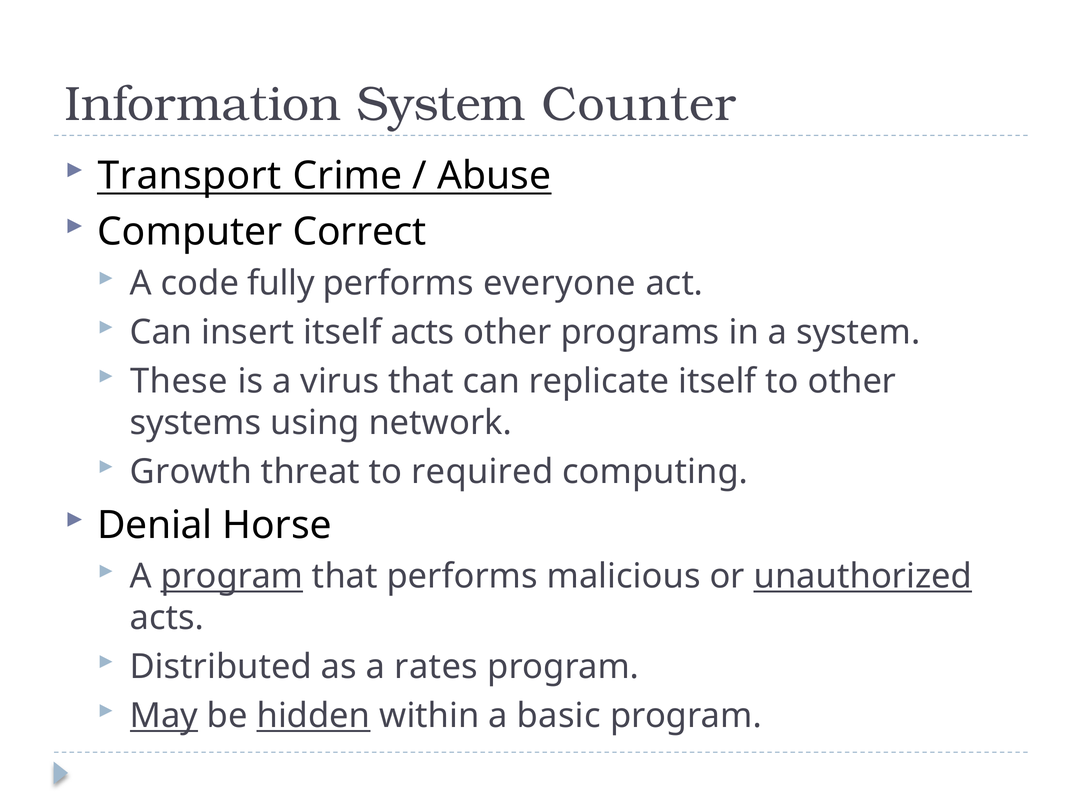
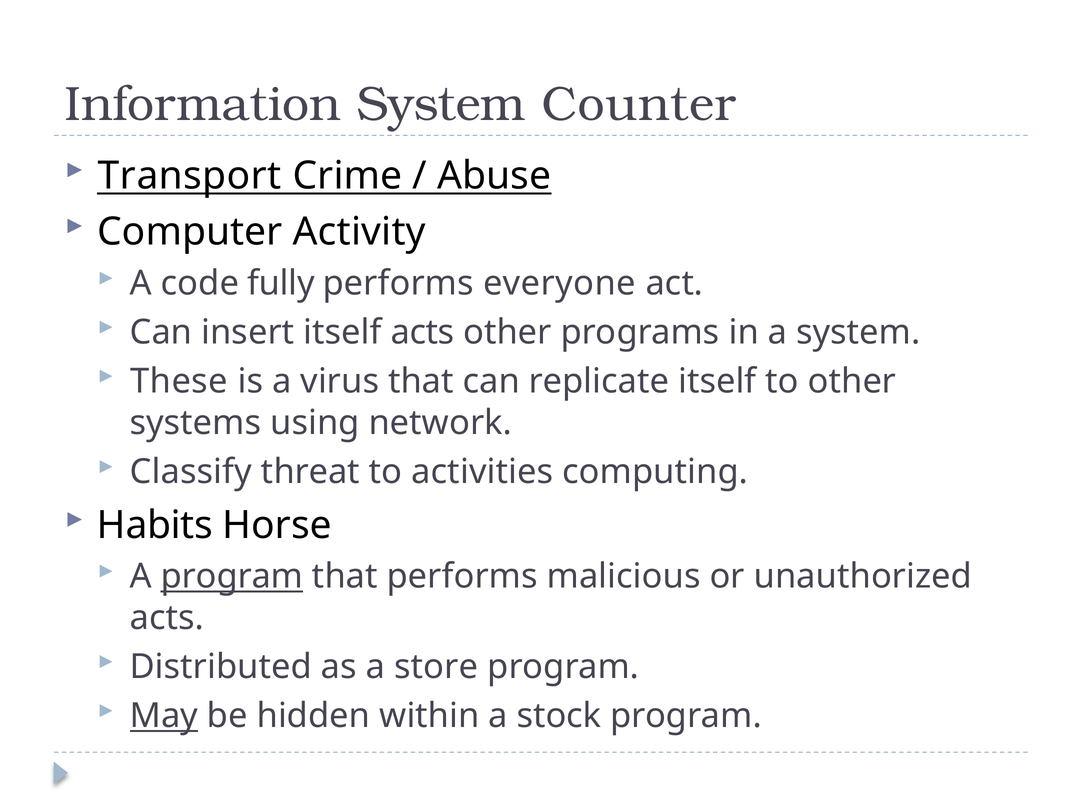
Correct: Correct -> Activity (359, 232)
Growth: Growth -> Classify (191, 471)
required: required -> activities (482, 471)
Denial: Denial -> Habits (155, 525)
unauthorized underline: present -> none (863, 576)
rates: rates -> store (436, 667)
hidden underline: present -> none (313, 716)
basic: basic -> stock (559, 716)
